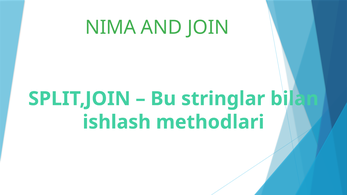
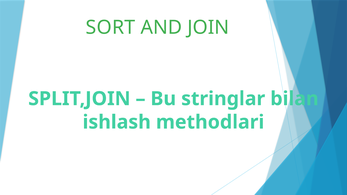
NIMA: NIMA -> SORT (110, 27)
